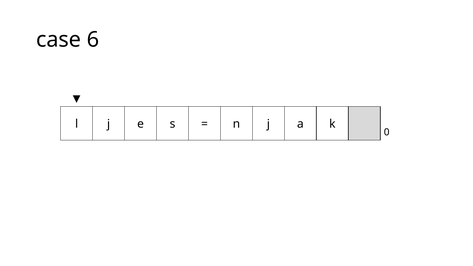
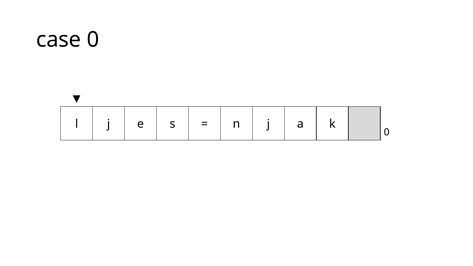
case 6: 6 -> 0 (93, 40)
